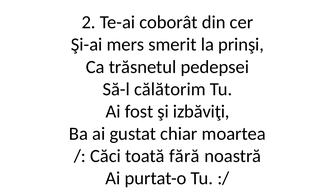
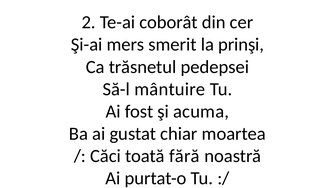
călătorim: călătorim -> mântuire (170, 89)
izbăviţi: izbăviţi -> acuma (201, 112)
